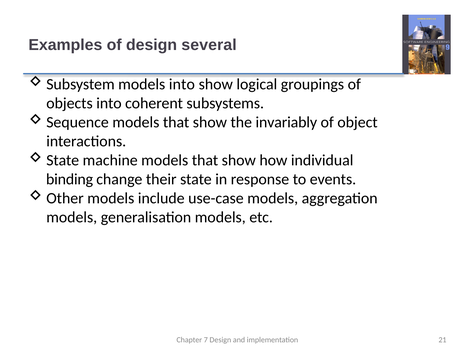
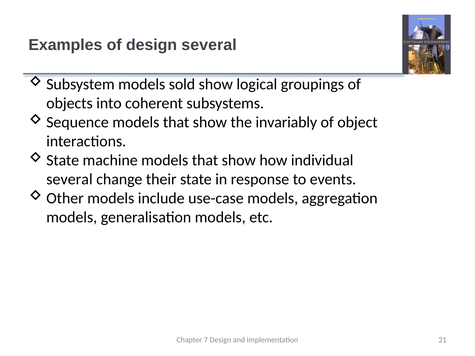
models into: into -> sold (182, 84)
binding: binding -> several (69, 179)
